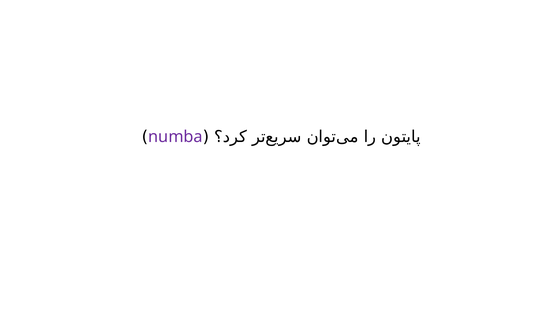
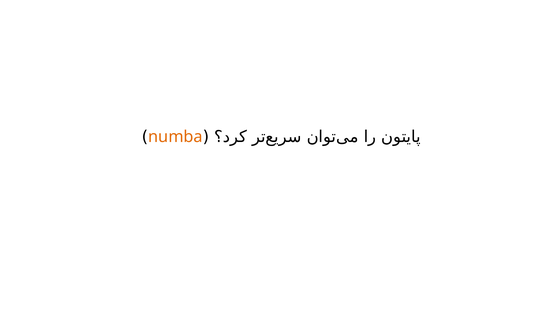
numba colour: purple -> orange (176, 137)
